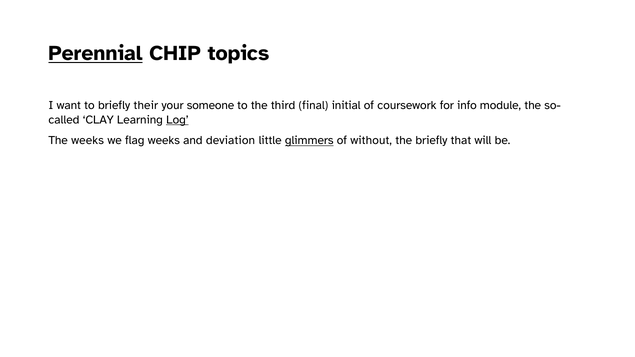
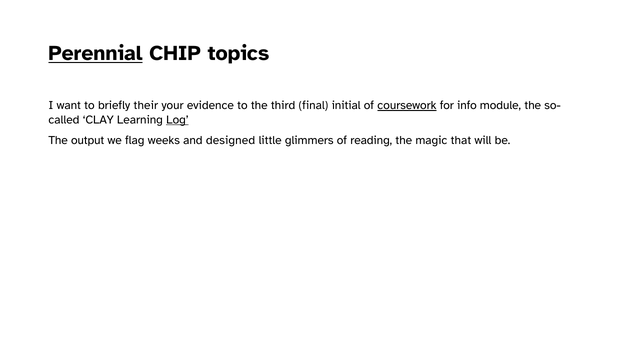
someone: someone -> evidence (210, 105)
coursework underline: none -> present (407, 105)
The weeks: weeks -> output (88, 141)
deviation: deviation -> designed (231, 141)
glimmers underline: present -> none (309, 141)
without: without -> reading (371, 141)
the briefly: briefly -> magic (431, 141)
